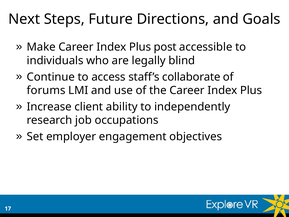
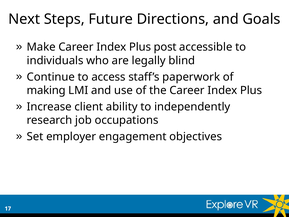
collaborate: collaborate -> paperwork (191, 77)
forums: forums -> making (46, 90)
